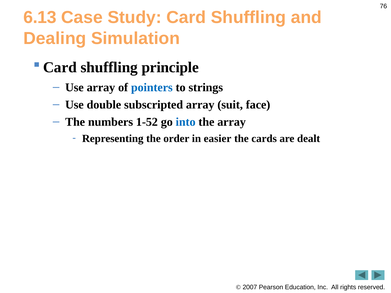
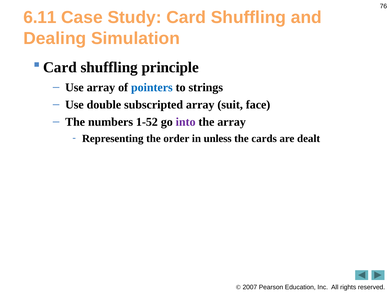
6.13: 6.13 -> 6.11 (40, 17)
into colour: blue -> purple (186, 122)
easier: easier -> unless (218, 139)
